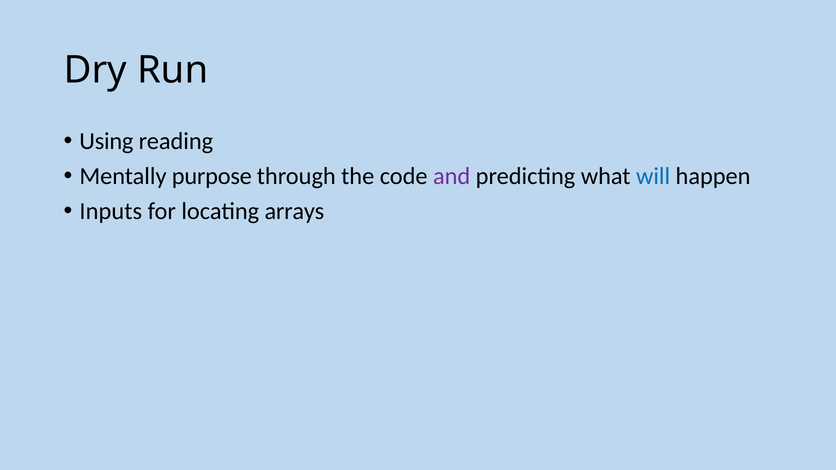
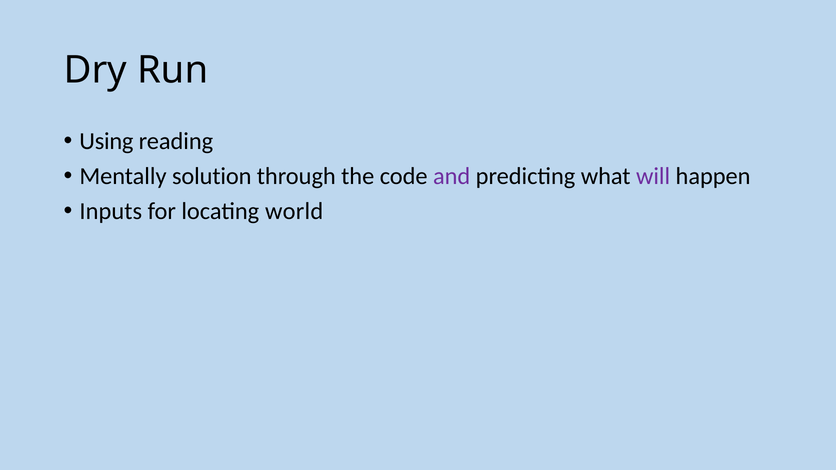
purpose: purpose -> solution (212, 176)
will colour: blue -> purple (653, 176)
arrays: arrays -> world (294, 211)
